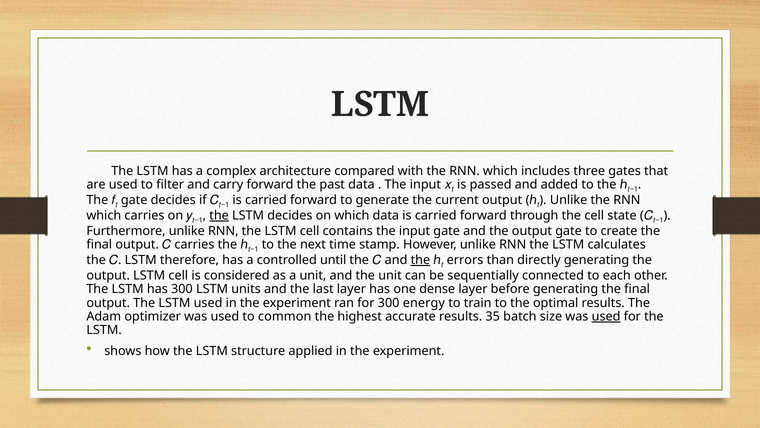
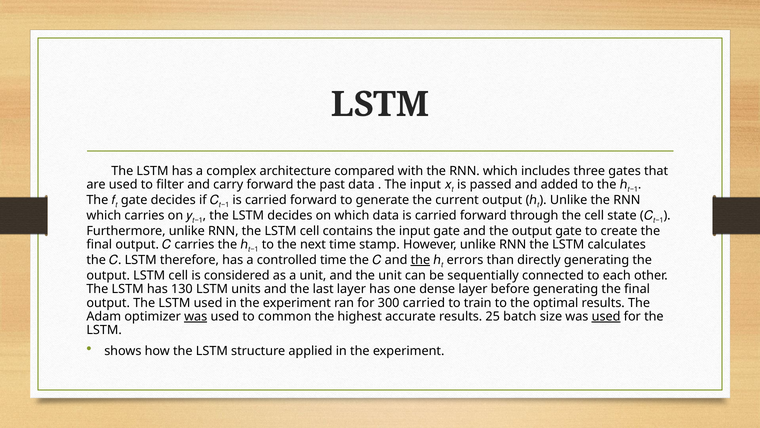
the underline: present -> none (219, 215)
controlled until: until -> time (333, 260)
has 300: 300 -> 130 (182, 289)
300 energy: energy -> carried (424, 303)
was underline: none -> present (196, 316)
35: 35 -> 25 (493, 316)
